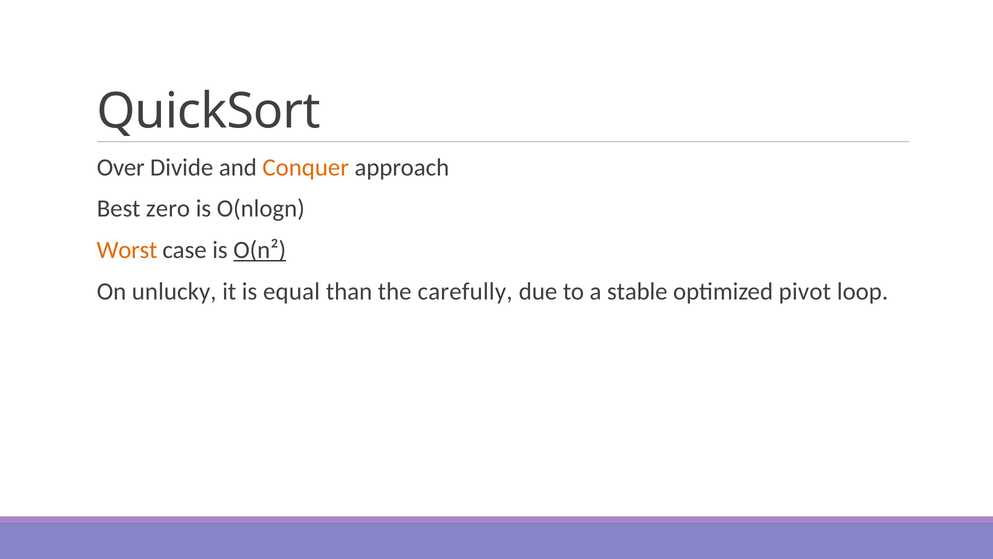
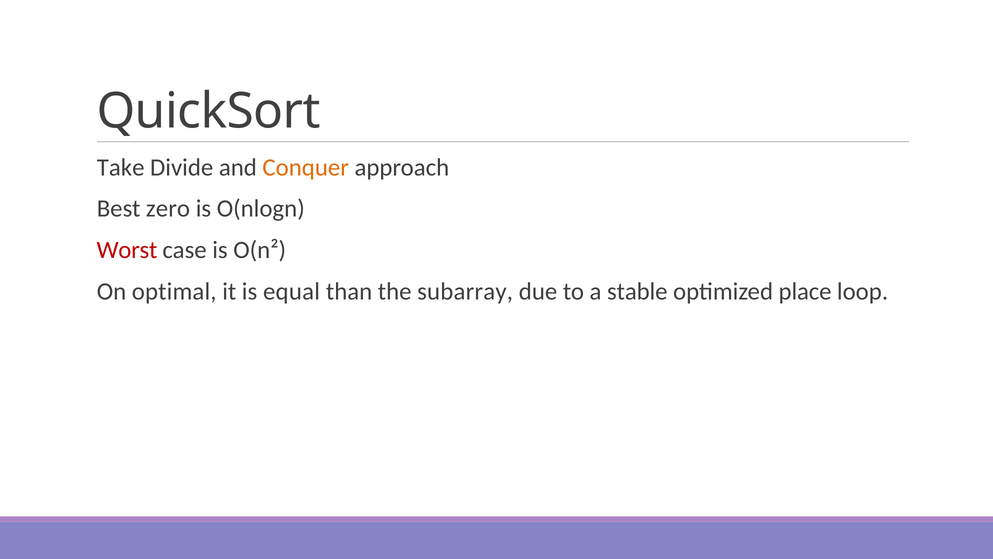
Over: Over -> Take (121, 167)
Worst colour: orange -> red (127, 250)
O(n² underline: present -> none (260, 250)
unlucky: unlucky -> optimal (174, 291)
carefully: carefully -> subarray (465, 291)
pivot: pivot -> place (805, 291)
